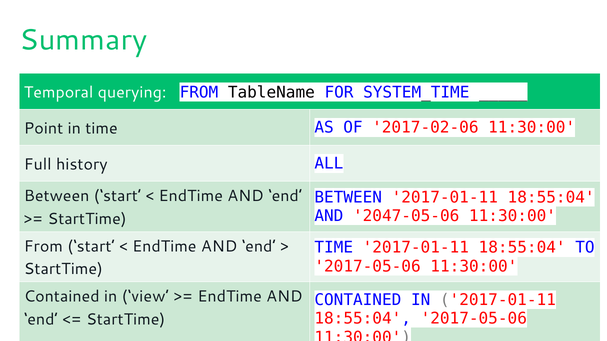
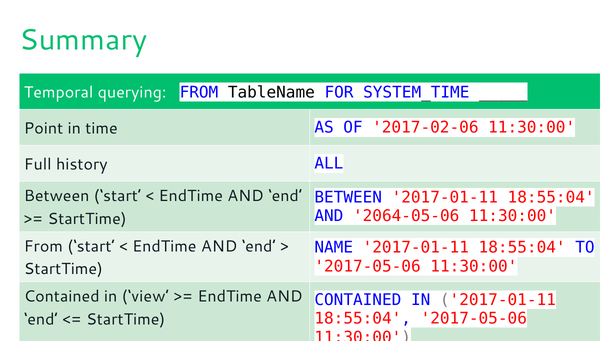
2047-05-06: 2047-05-06 -> 2064-05-06 (406, 216)
TIME: TIME -> NAME (334, 248)
